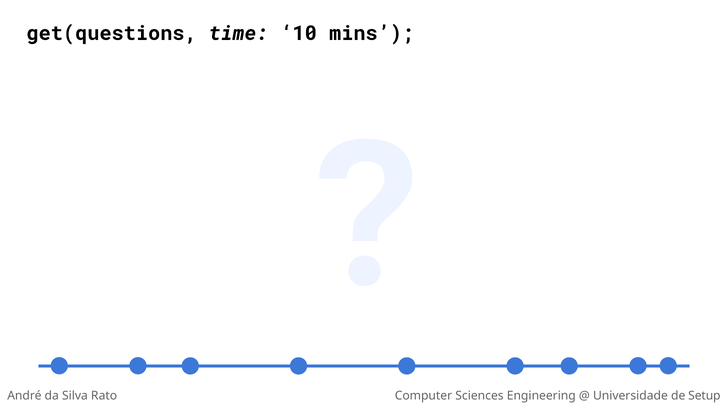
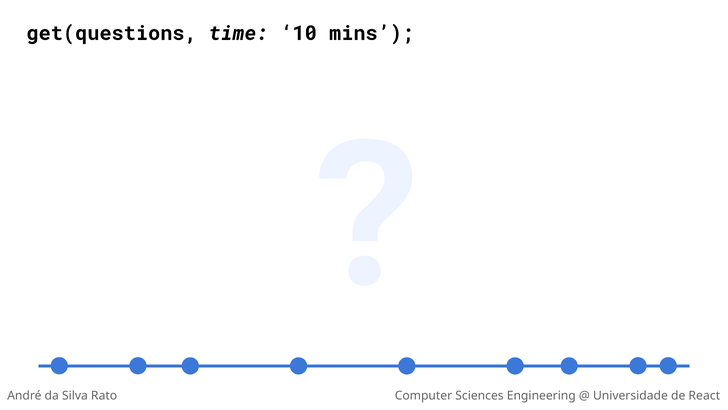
Setup: Setup -> React (704, 395)
